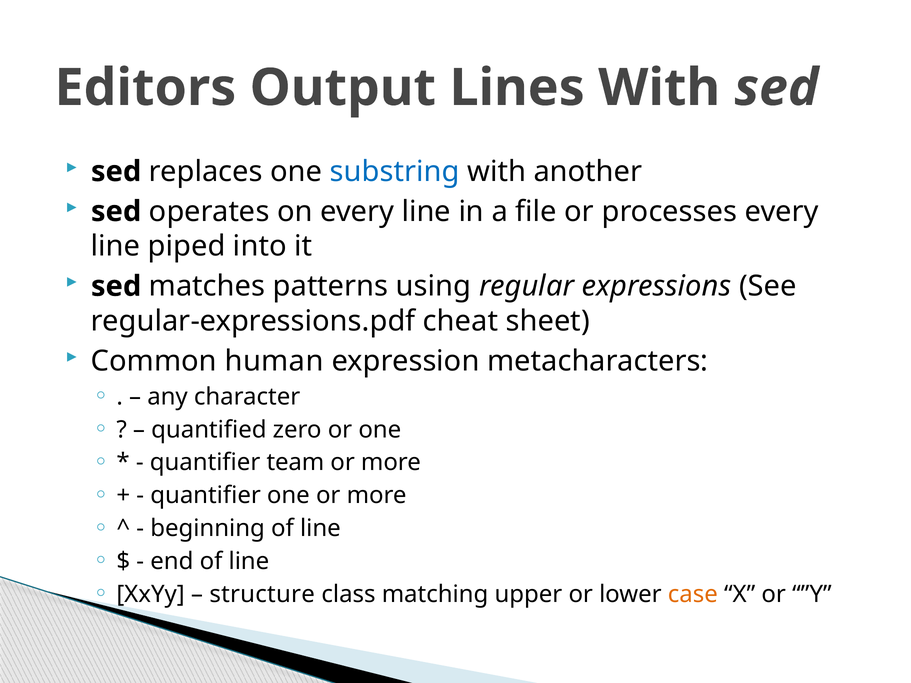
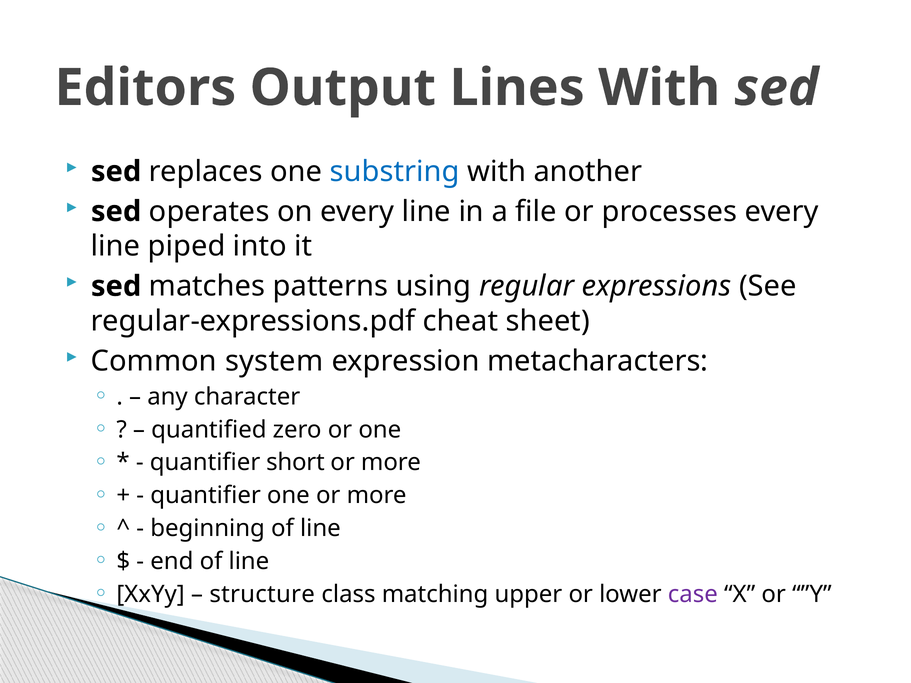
human: human -> system (274, 361)
team: team -> short (295, 463)
case colour: orange -> purple (693, 594)
